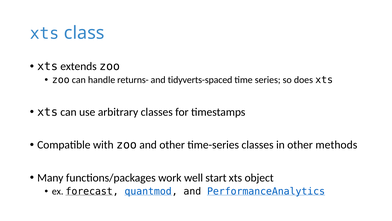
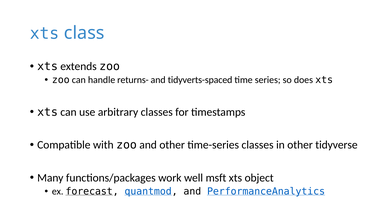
methods: methods -> tidyverse (336, 145)
start: start -> msft (216, 178)
